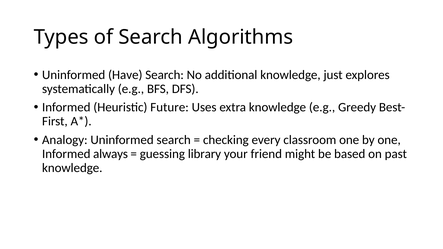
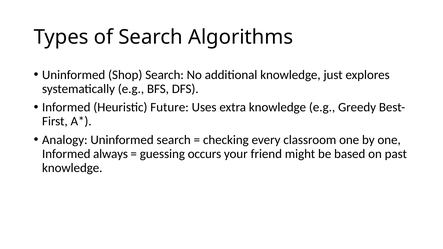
Have: Have -> Shop (125, 75)
library: library -> occurs (204, 154)
